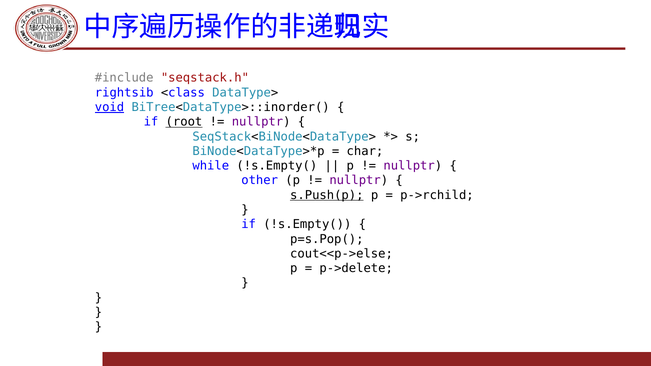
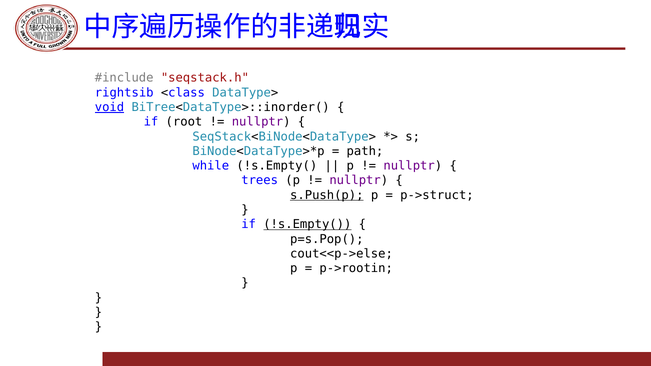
root underline: present -> none (184, 122)
char: char -> path (365, 151)
other: other -> trees (260, 181)
p->rchild: p->rchild -> p->struct (437, 195)
!s.Empty( underline: none -> present (307, 224)
p->delete: p->delete -> p->rootin (356, 268)
